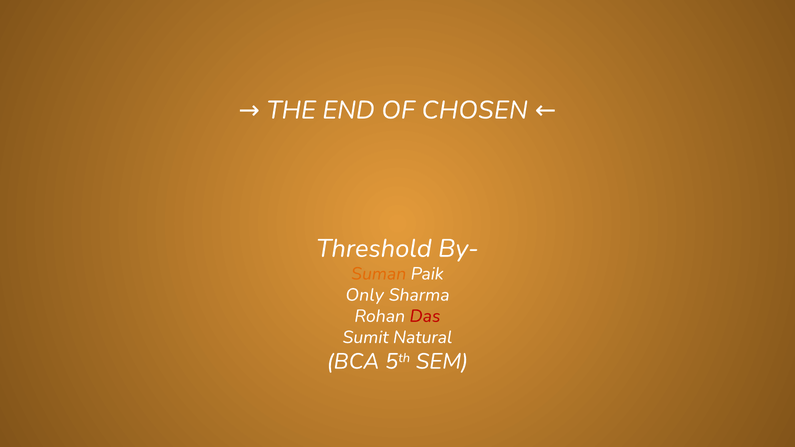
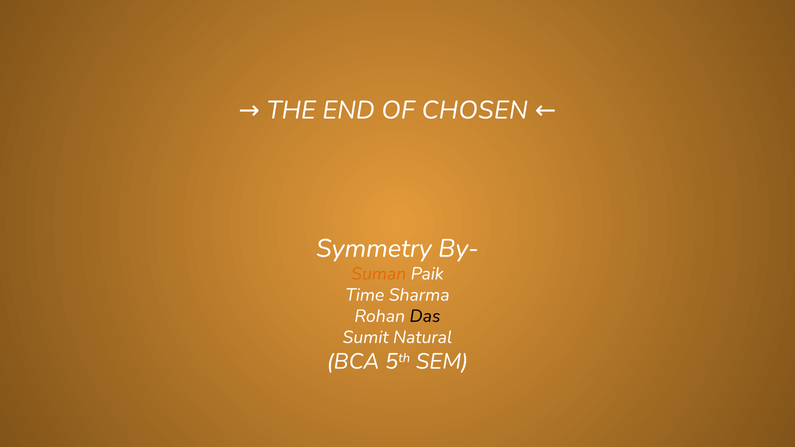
Threshold: Threshold -> Symmetry (374, 249)
Only: Only -> Time (365, 295)
Das colour: red -> black (425, 316)
